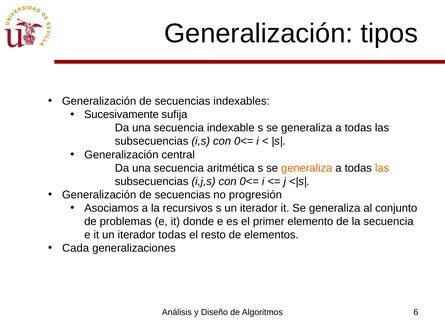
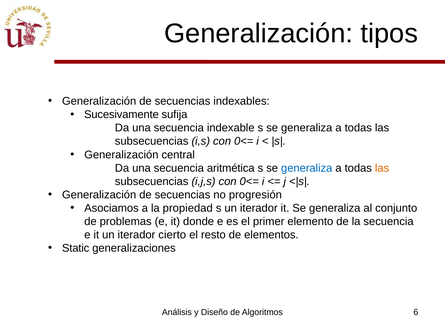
generaliza colour: orange -> blue (307, 168)
recursivos: recursivos -> propiedad (188, 208)
iterador todas: todas -> cierto (172, 235)
Cada: Cada -> Static (76, 248)
